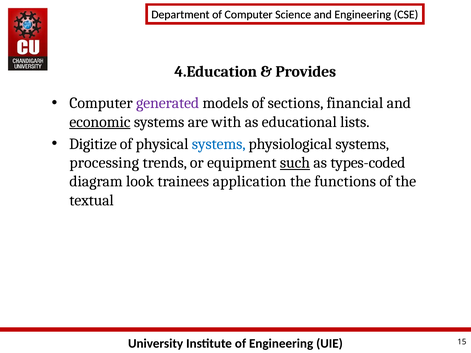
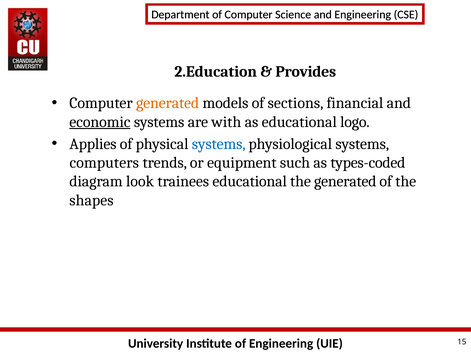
4.Education: 4.Education -> 2.Education (216, 72)
generated colour: purple -> orange (168, 103)
lists: lists -> logo (355, 122)
Digitize: Digitize -> Applies (93, 144)
processing: processing -> computers (104, 163)
such underline: present -> none (295, 163)
trainees application: application -> educational (250, 182)
the functions: functions -> generated (345, 182)
textual: textual -> shapes (91, 200)
